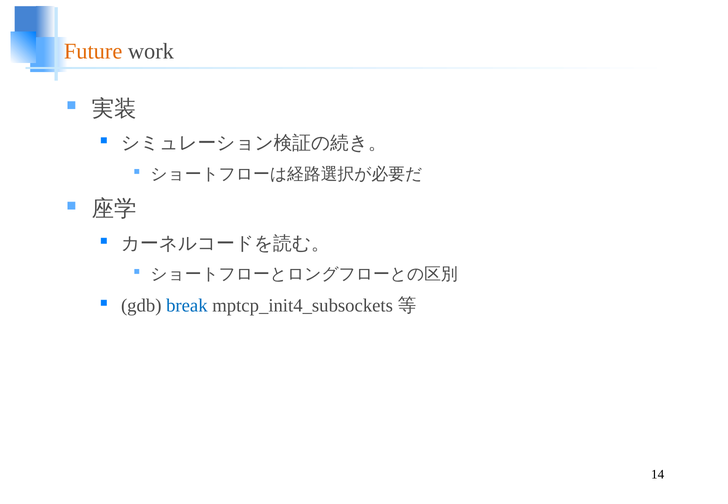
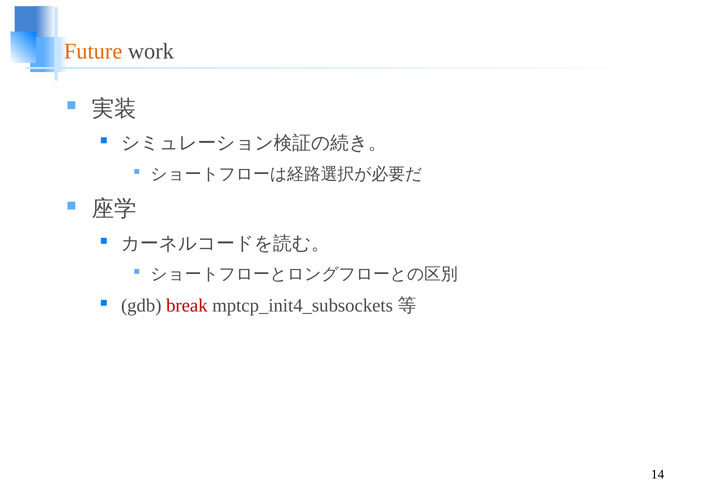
break colour: blue -> red (187, 306)
